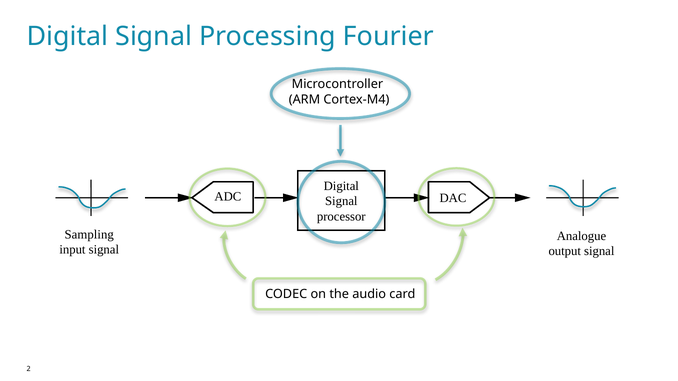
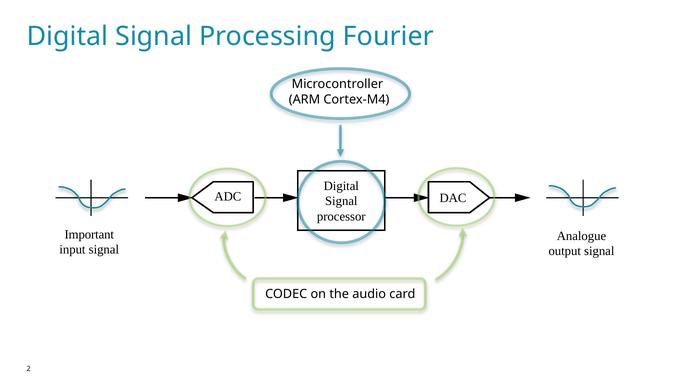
Sampling: Sampling -> Important (89, 235)
